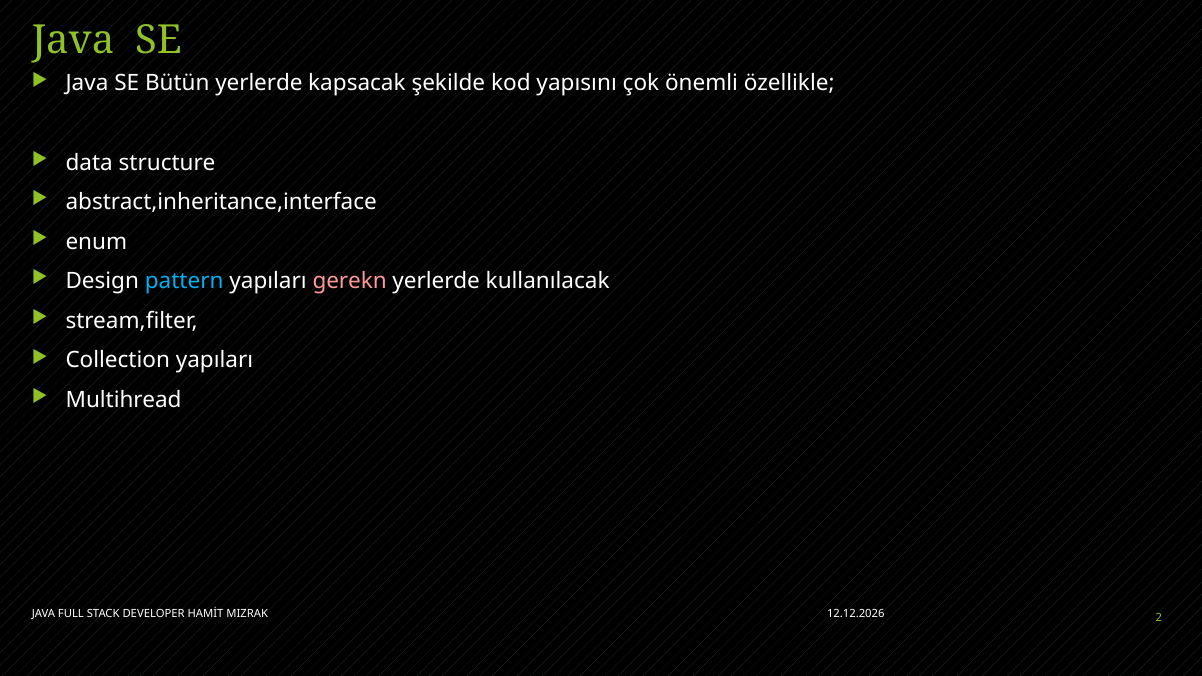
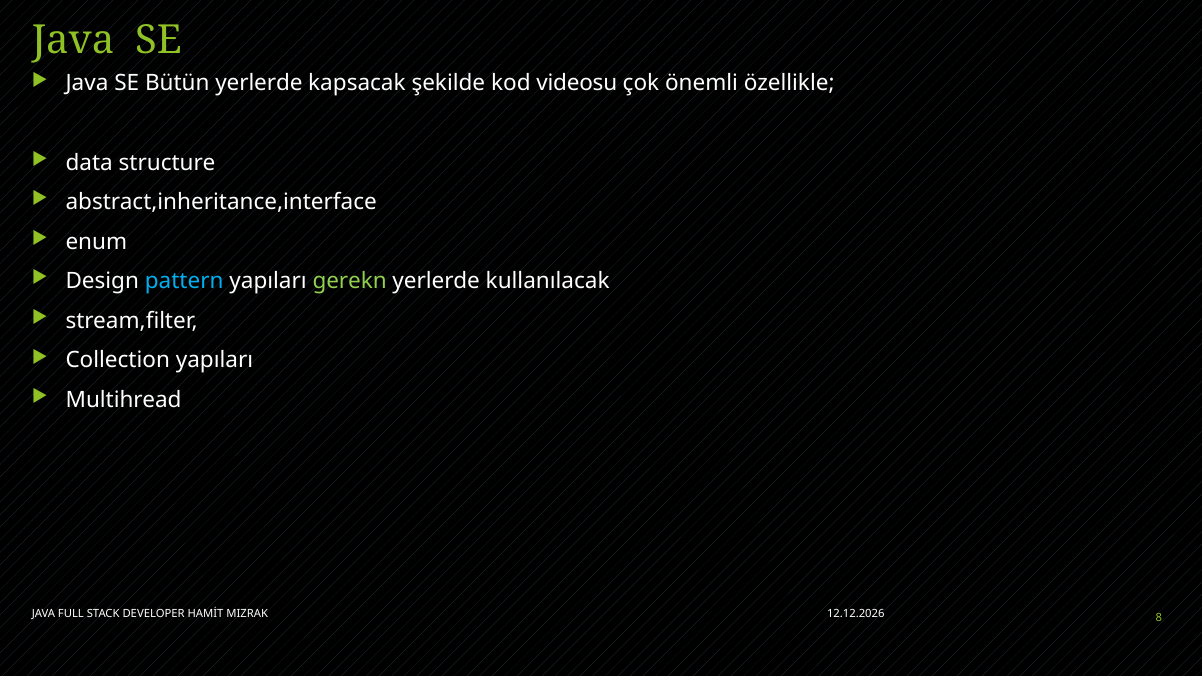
yapısını: yapısını -> videosu (577, 83)
gerekn colour: pink -> light green (350, 281)
2: 2 -> 8 (1159, 618)
